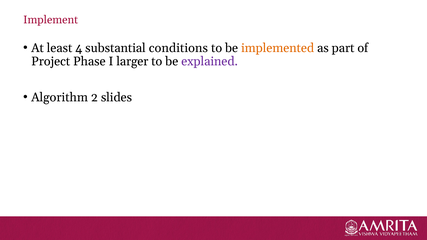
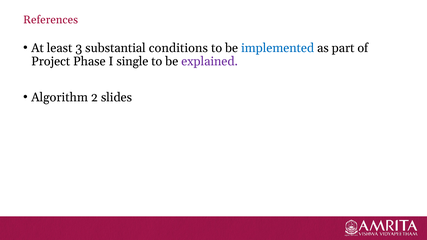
Implement: Implement -> References (51, 20)
4: 4 -> 3 (79, 48)
implemented colour: orange -> blue (278, 48)
larger: larger -> single (132, 62)
